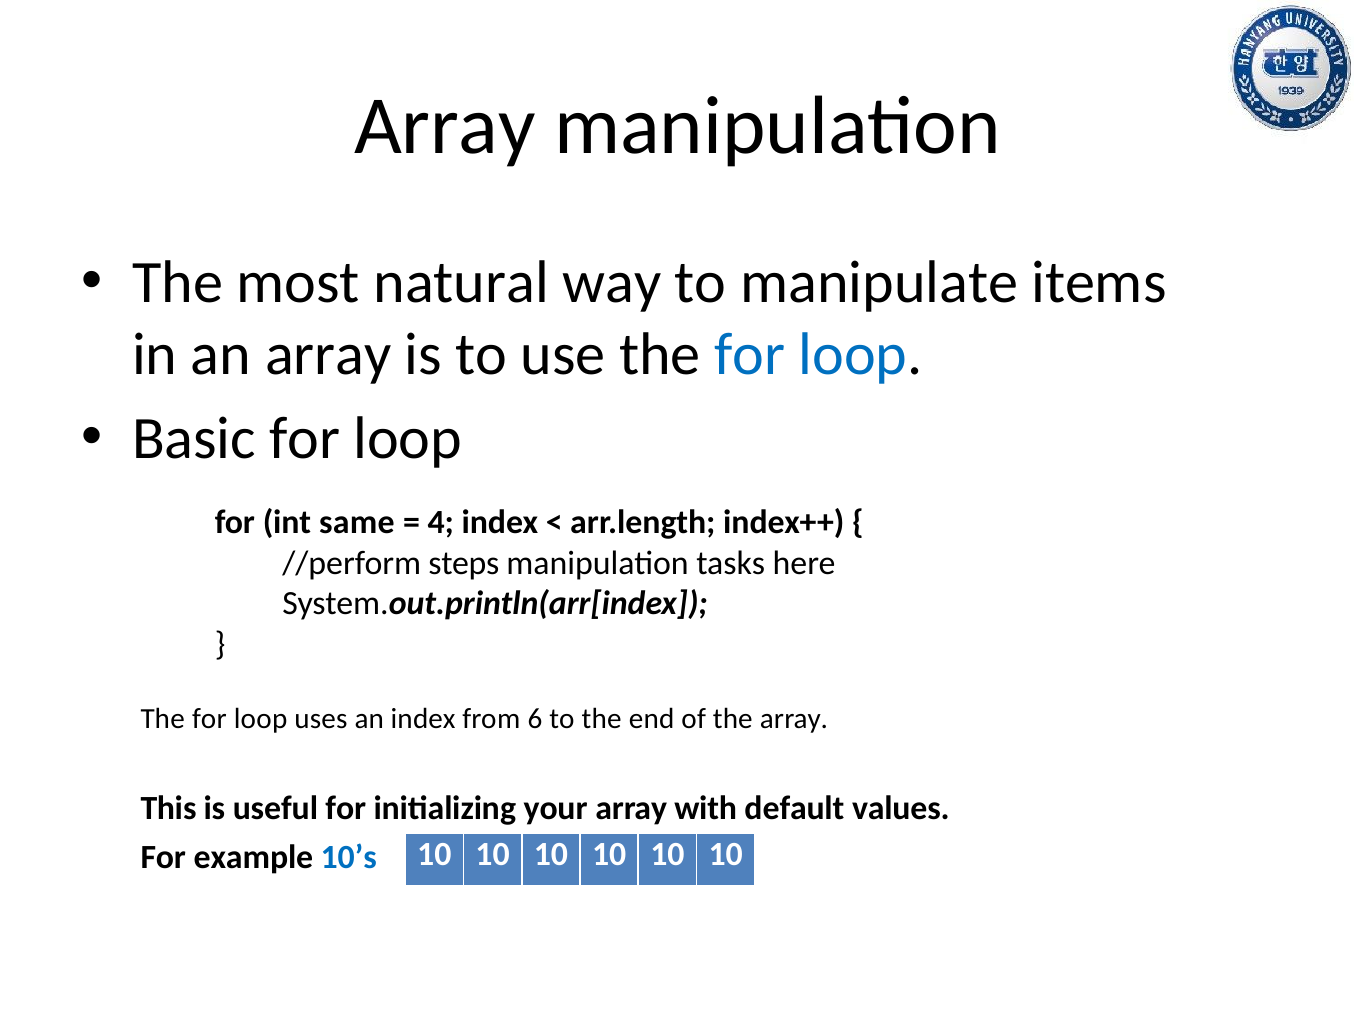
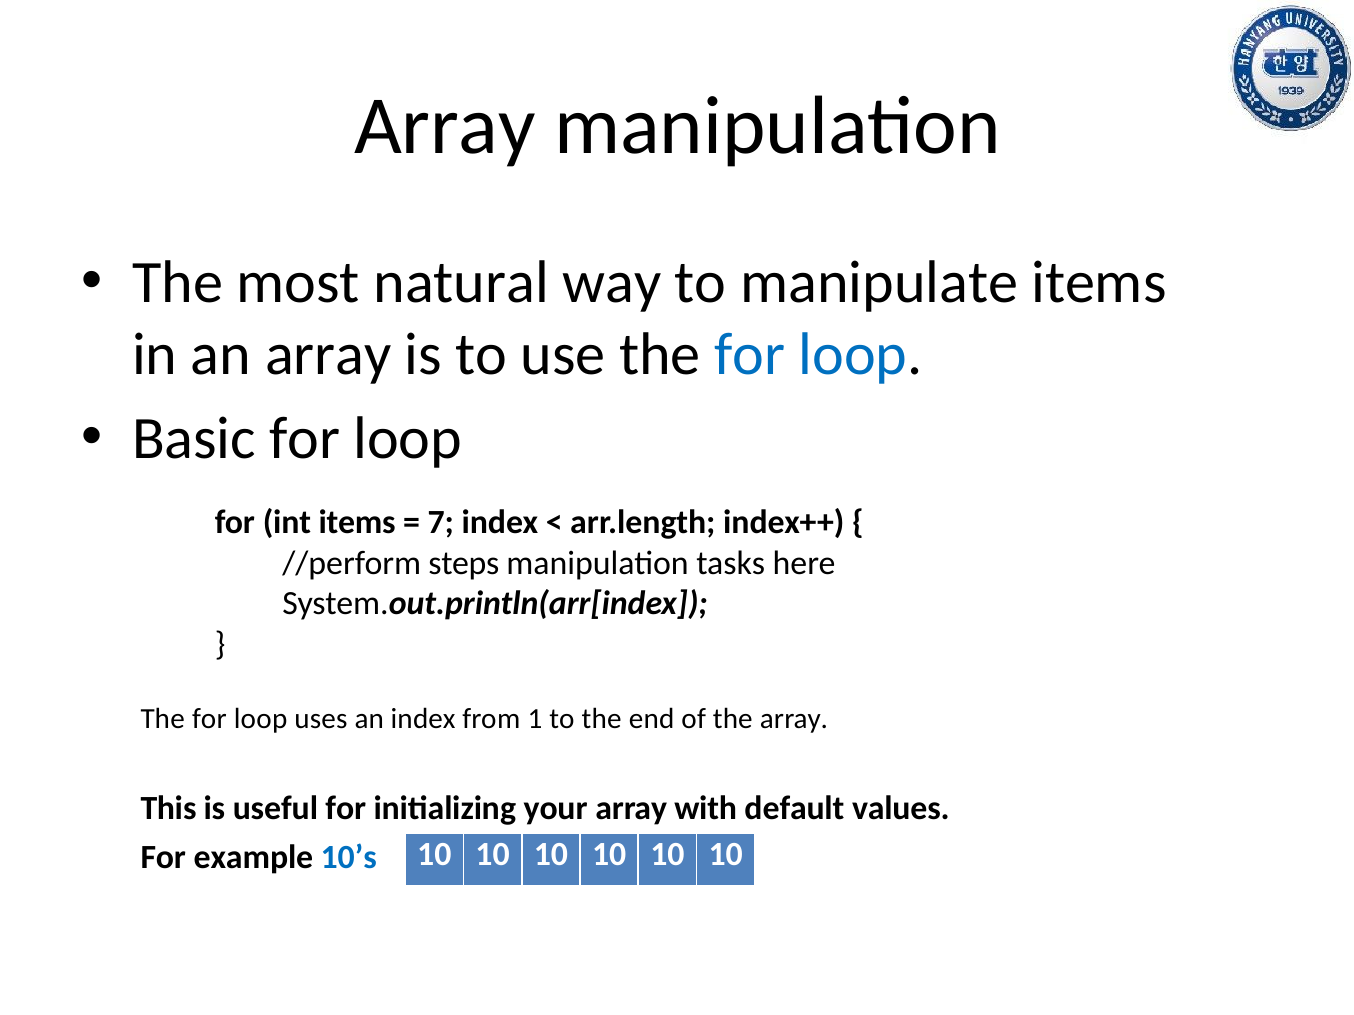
int same: same -> items (357, 523)
4: 4 -> 7 (441, 523)
6: 6 -> 1 (535, 720)
